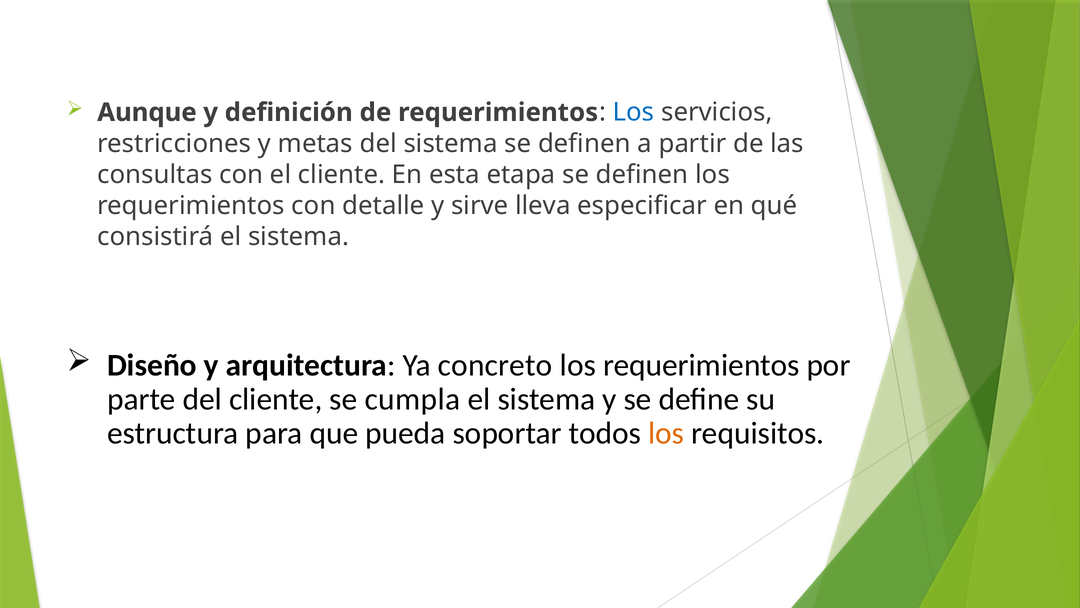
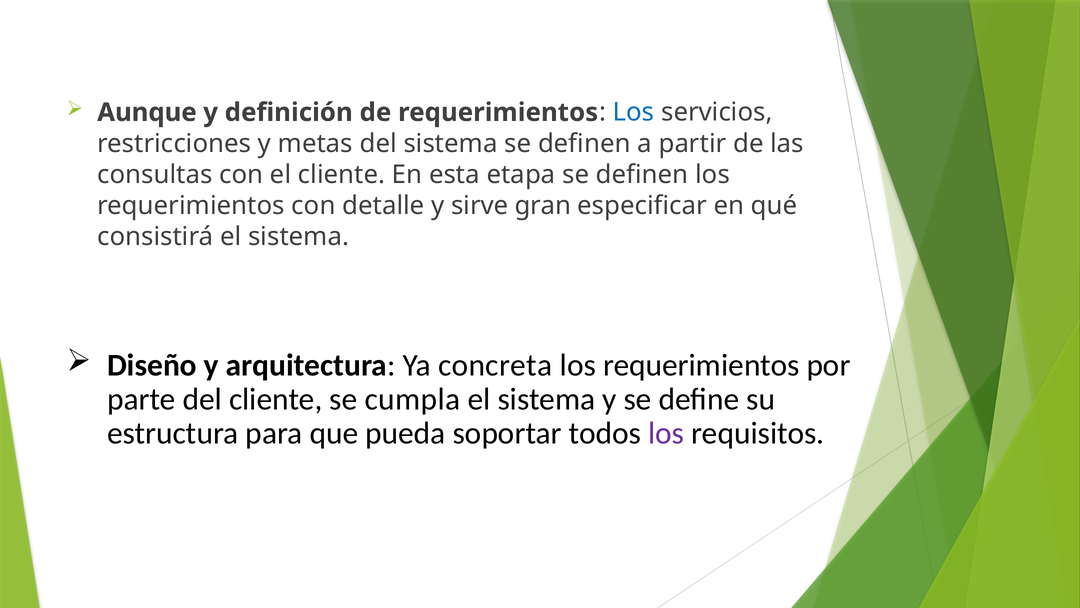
lleva: lleva -> gran (543, 205)
concreto: concreto -> concreta (495, 365)
los colour: orange -> purple (666, 433)
